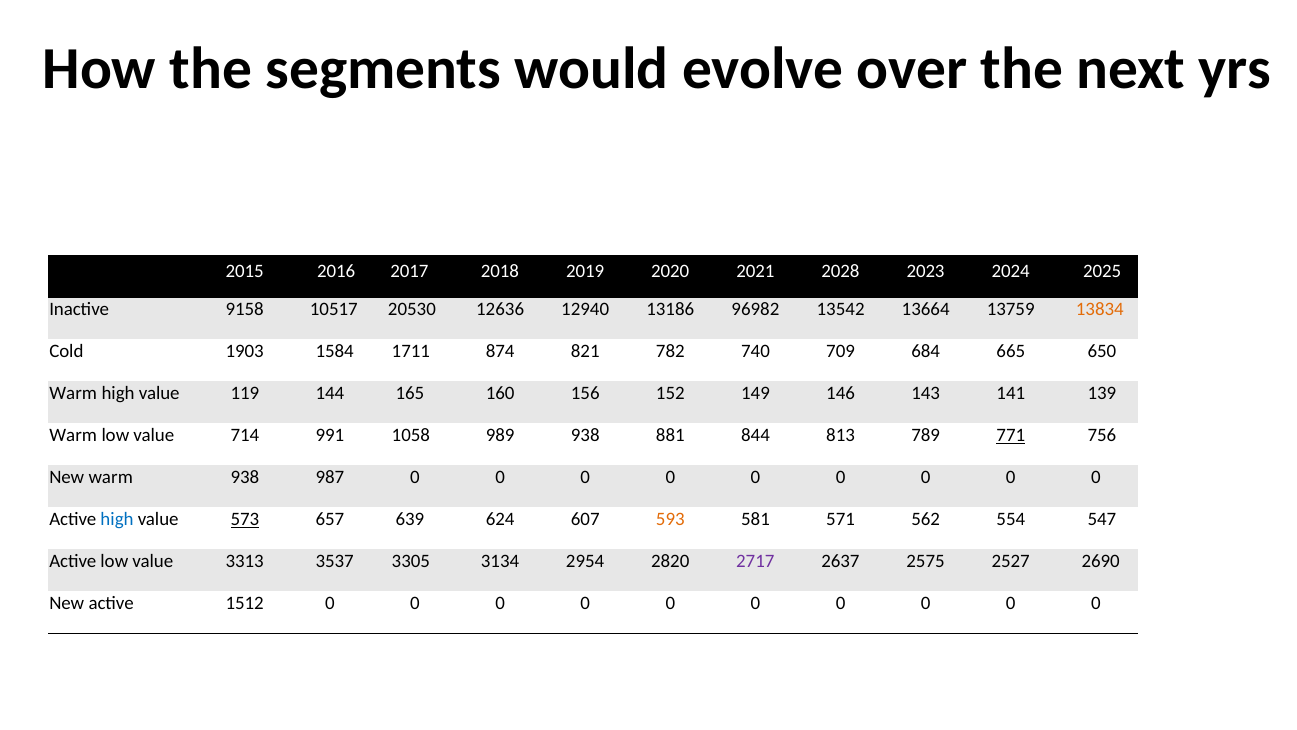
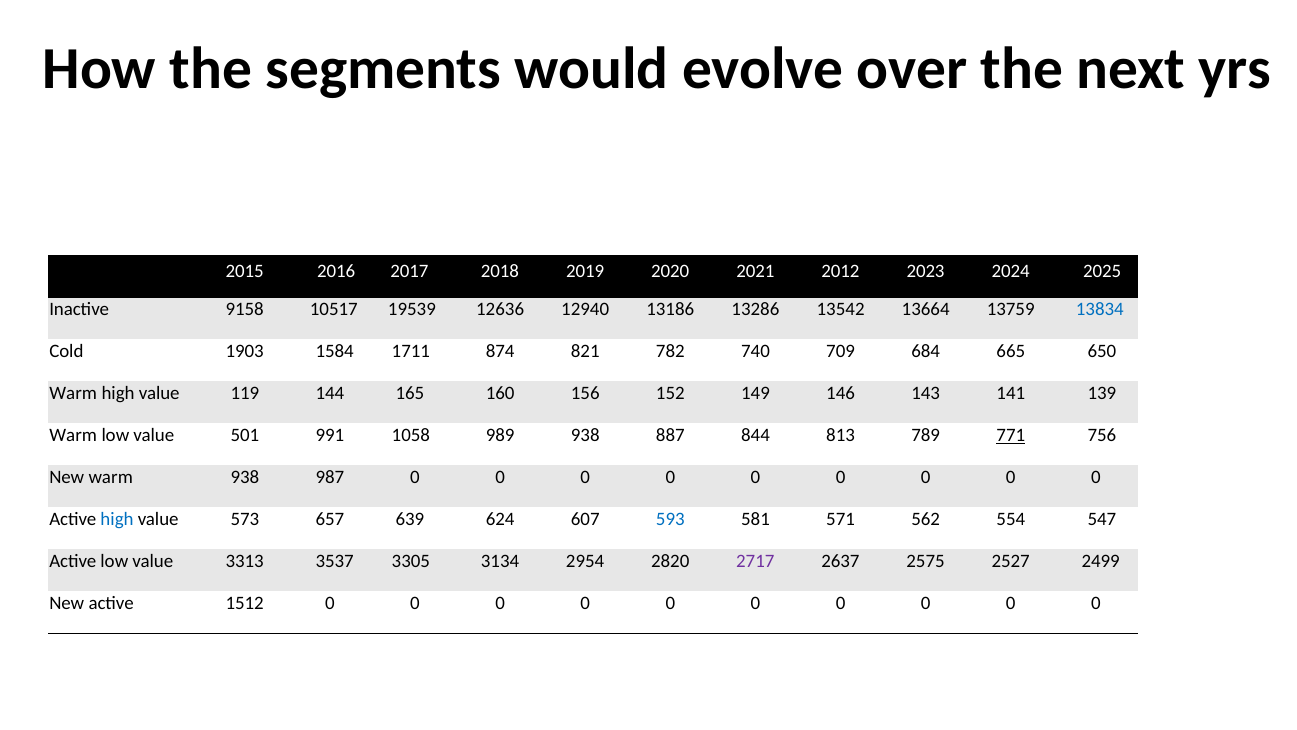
2028: 2028 -> 2012 (840, 271)
20530: 20530 -> 19539 (412, 309)
96982: 96982 -> 13286 (755, 309)
13834 colour: orange -> blue (1100, 309)
714: 714 -> 501 (245, 435)
881: 881 -> 887 (670, 435)
573 underline: present -> none (245, 519)
593 colour: orange -> blue (670, 519)
2690: 2690 -> 2499 (1101, 561)
